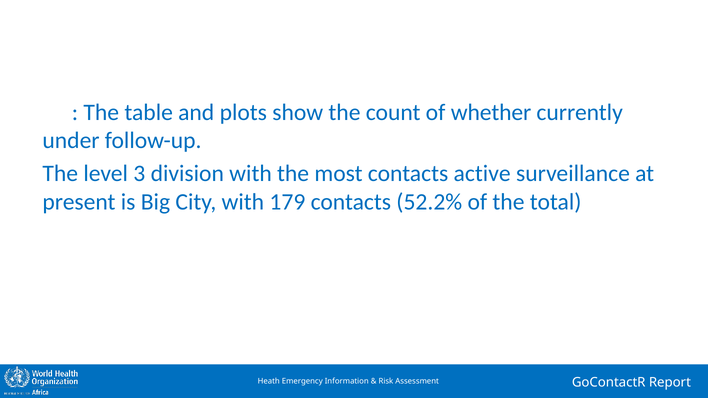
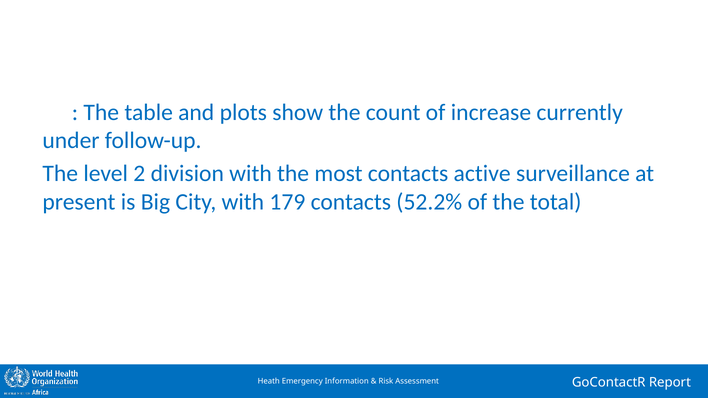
whether: whether -> increase (491, 112)
3: 3 -> 2 (139, 174)
